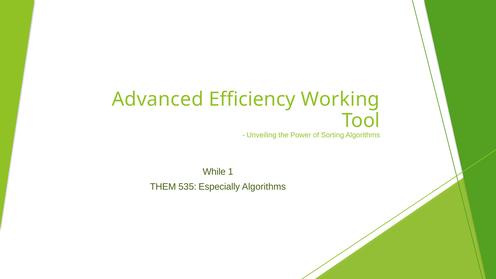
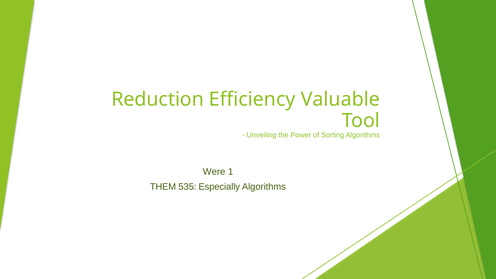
Advanced: Advanced -> Reduction (158, 99)
Working: Working -> Valuable (340, 99)
While: While -> Were (214, 172)
